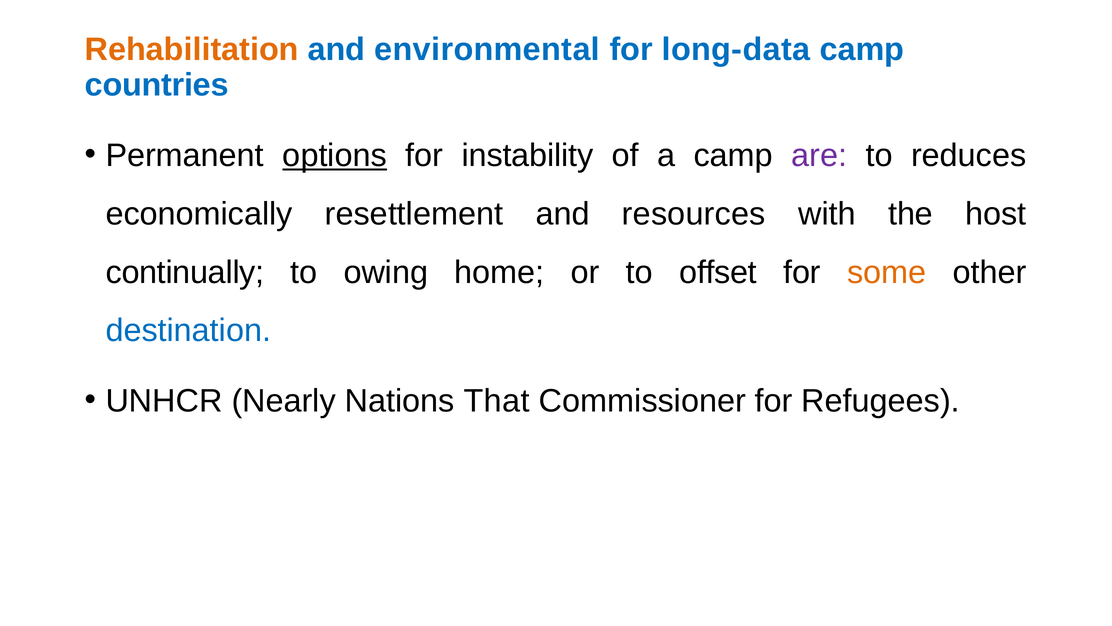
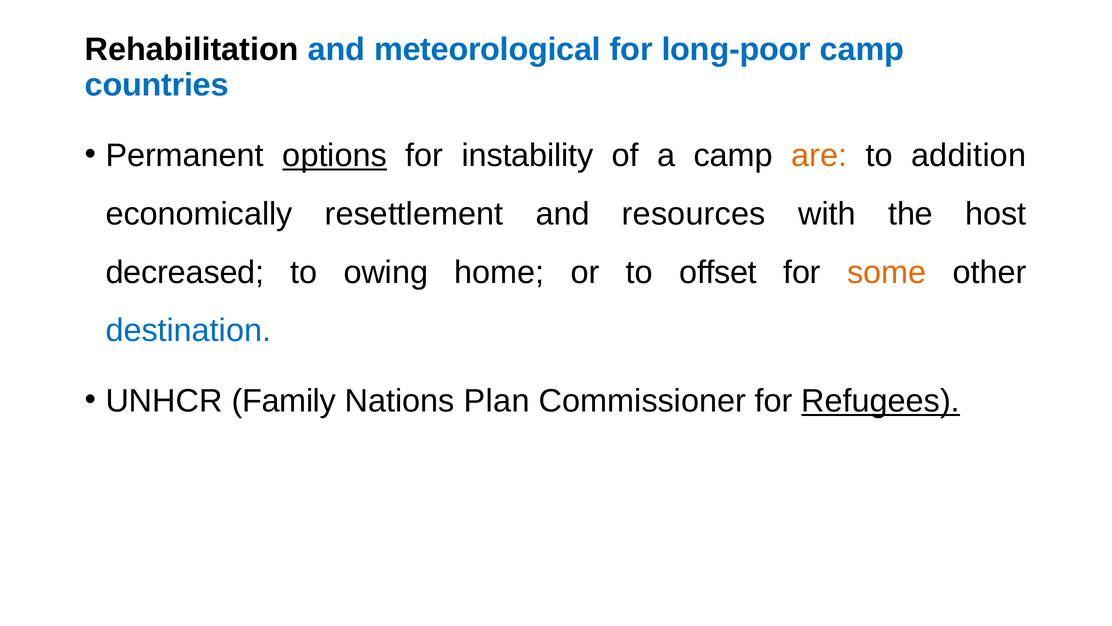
Rehabilitation colour: orange -> black (192, 50)
environmental: environmental -> meteorological (487, 50)
long-data: long-data -> long-poor (736, 50)
are colour: purple -> orange (819, 155)
reduces: reduces -> addition (969, 155)
continually: continually -> decreased (185, 272)
Nearly: Nearly -> Family (284, 401)
That: That -> Plan (497, 401)
Refugees underline: none -> present (881, 401)
